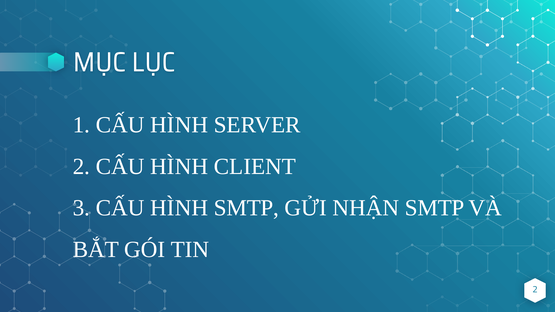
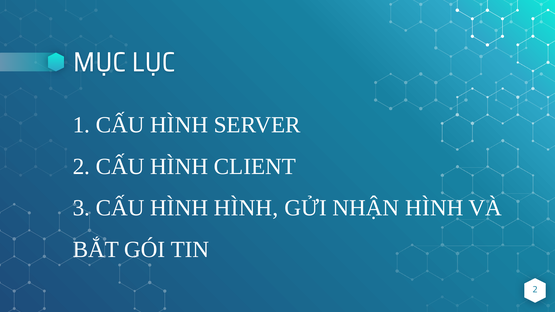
HÌNH SMTP: SMTP -> HÌNH (246, 208)
NHẬN SMTP: SMTP -> HÌNH (434, 208)
